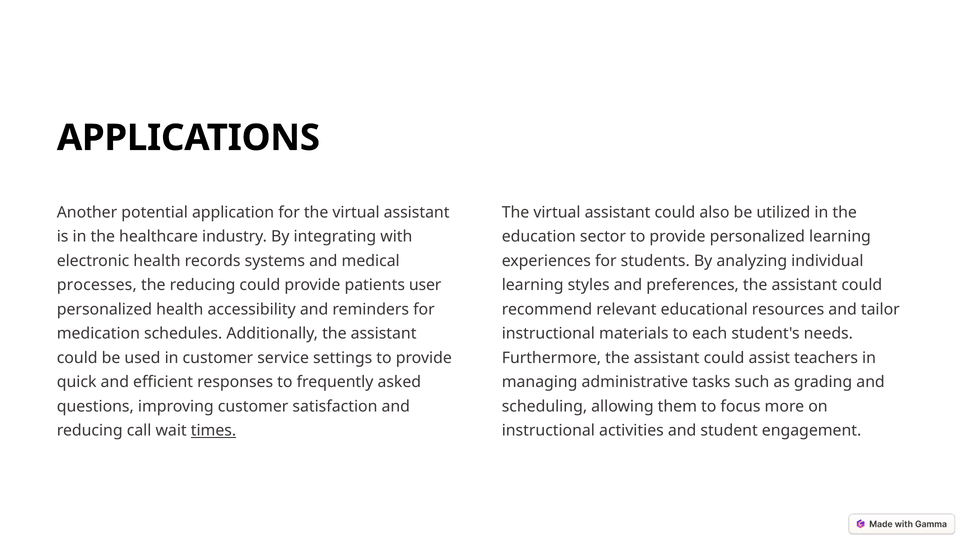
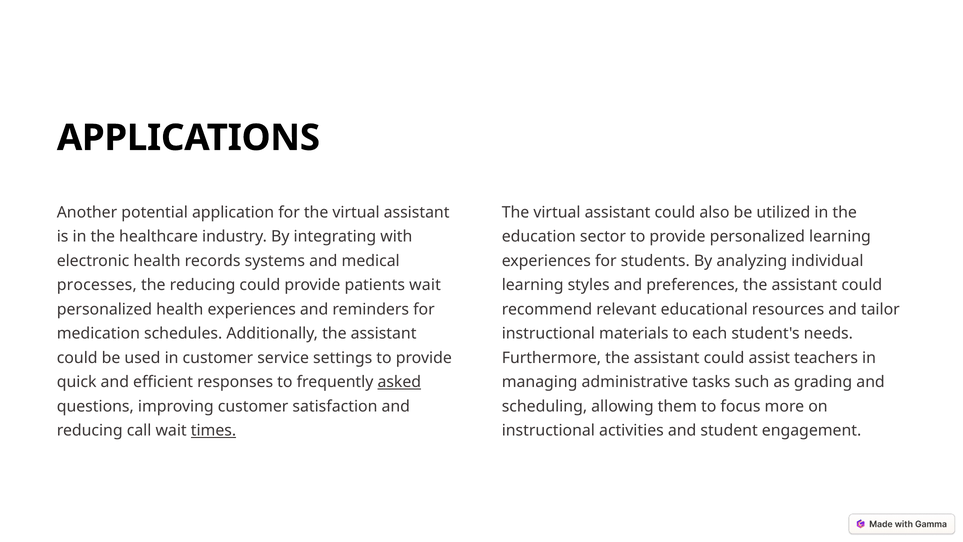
patients user: user -> wait (425, 285)
health accessibility: accessibility -> experiences (252, 309)
asked underline: none -> present (399, 382)
